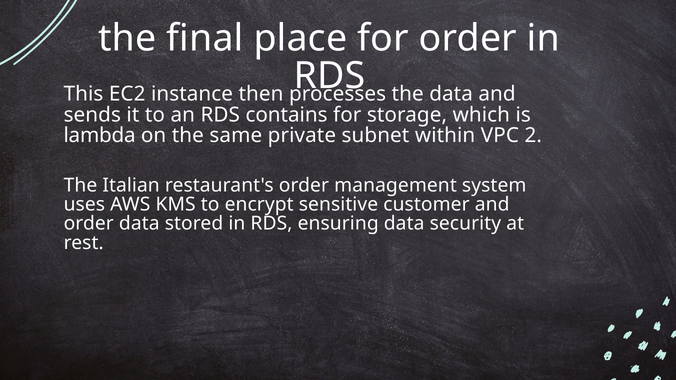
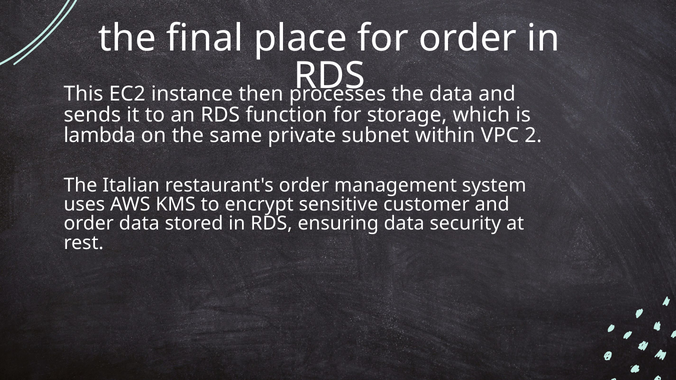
contains: contains -> function (286, 115)
